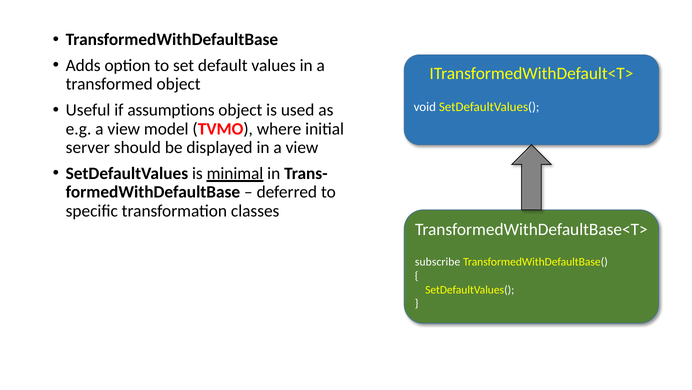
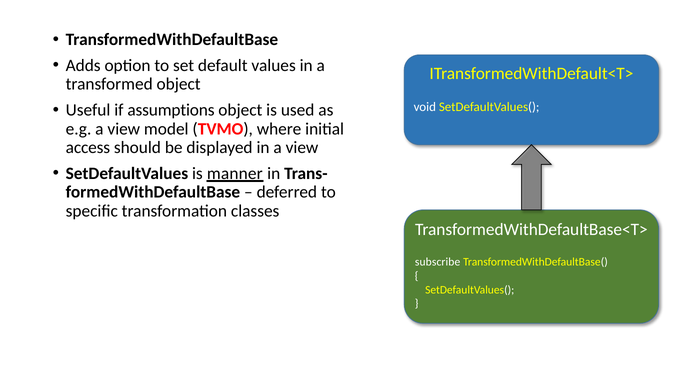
server: server -> access (88, 147)
minimal: minimal -> manner (235, 173)
